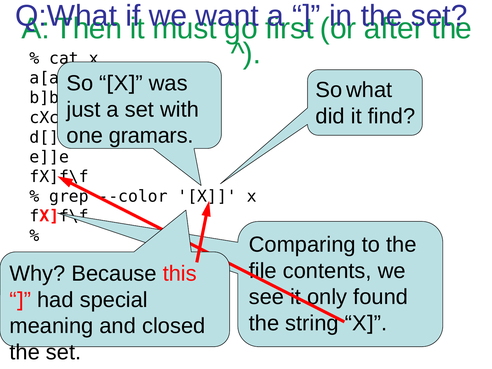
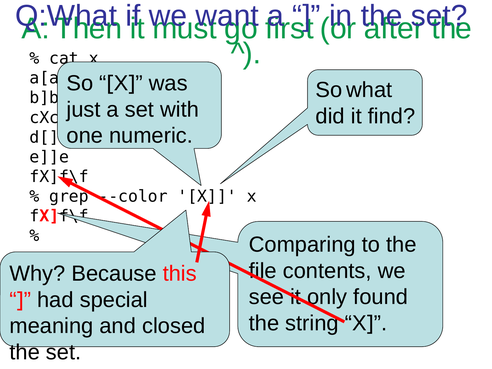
gramars: gramars -> numeric (151, 136)
